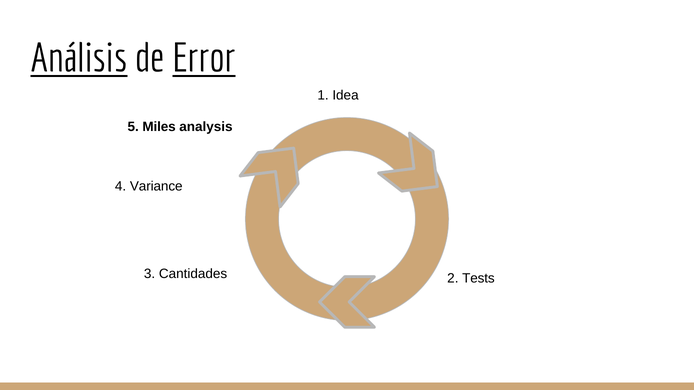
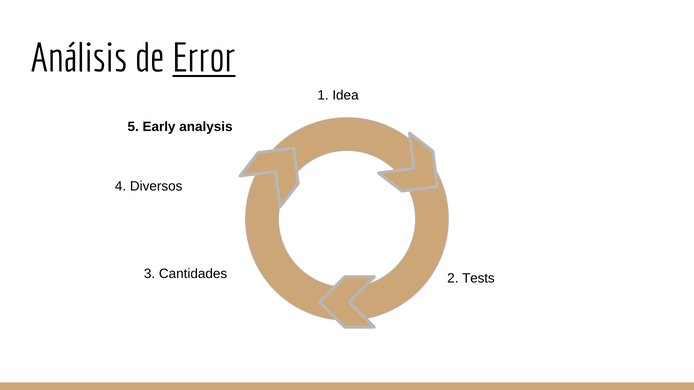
Análisis underline: present -> none (79, 59)
Miles: Miles -> Early (159, 127)
Variance: Variance -> Diversos (156, 186)
